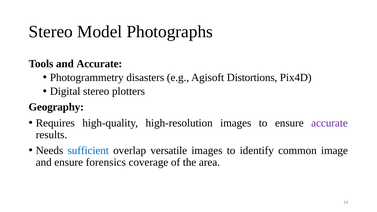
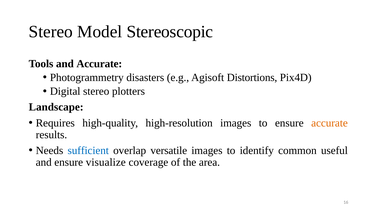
Photographs: Photographs -> Stereoscopic (170, 32)
Geography: Geography -> Landscape (56, 107)
accurate colour: purple -> orange (330, 123)
image: image -> useful (334, 151)
forensics: forensics -> visualize (106, 162)
